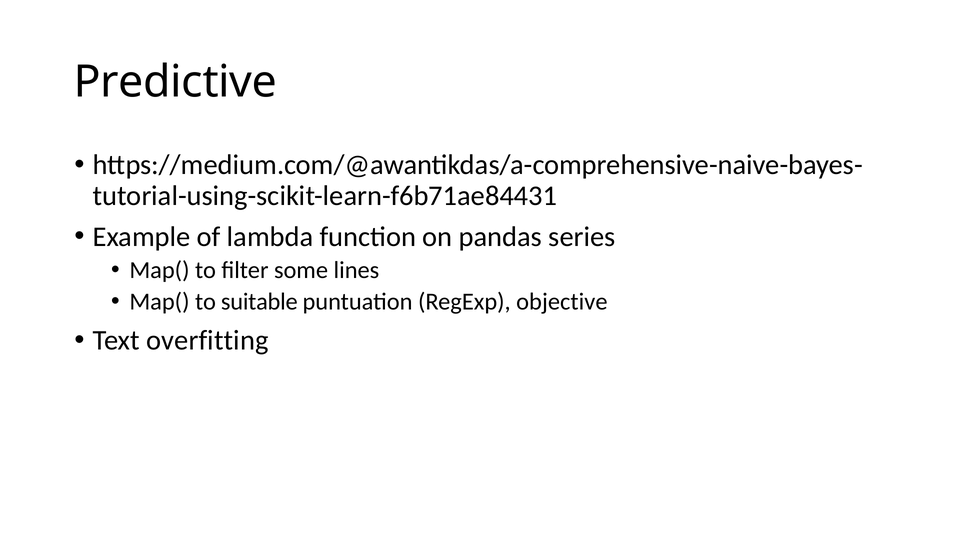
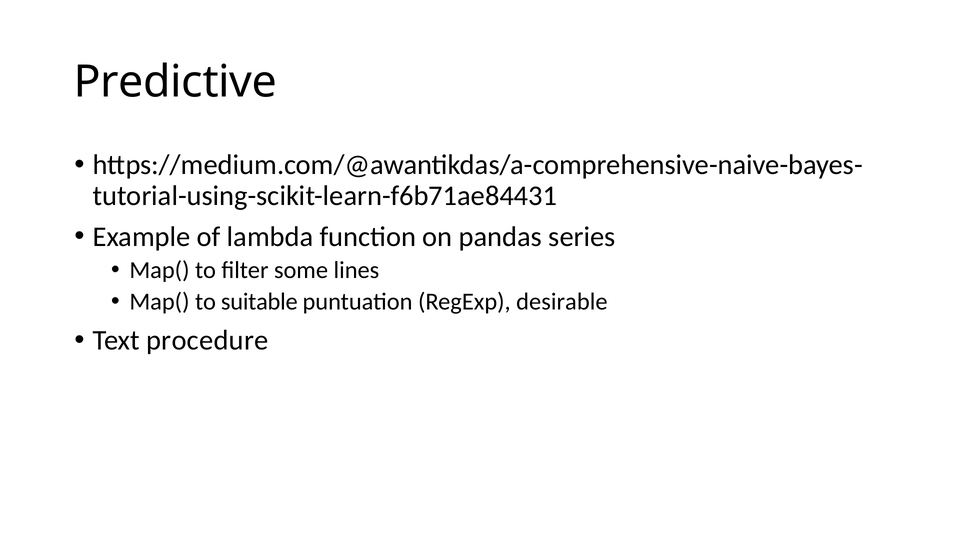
objective: objective -> desirable (562, 302)
overfitting: overfitting -> procedure (207, 341)
